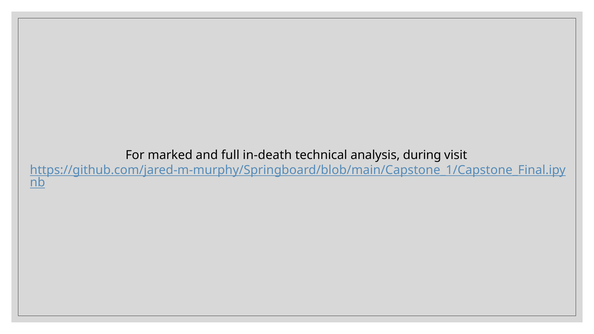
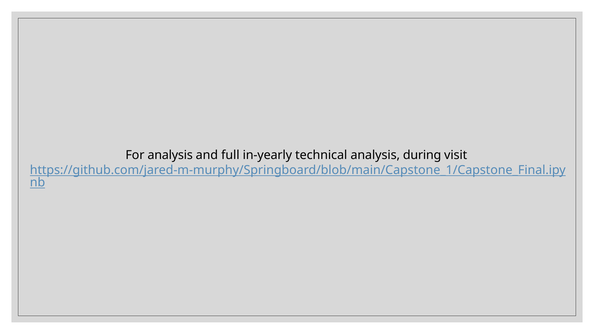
For marked: marked -> analysis (170, 155)
in-death: in-death -> in-yearly (267, 155)
